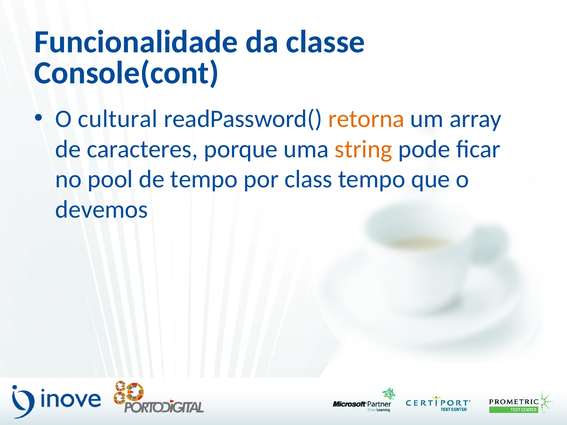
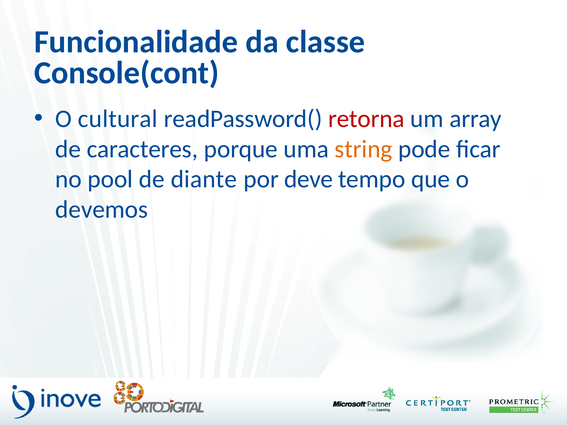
retorna colour: orange -> red (366, 119)
de tempo: tempo -> diante (204, 179)
class: class -> deve (309, 179)
